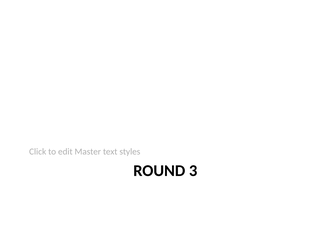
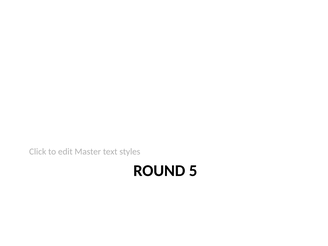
3: 3 -> 5 (193, 171)
